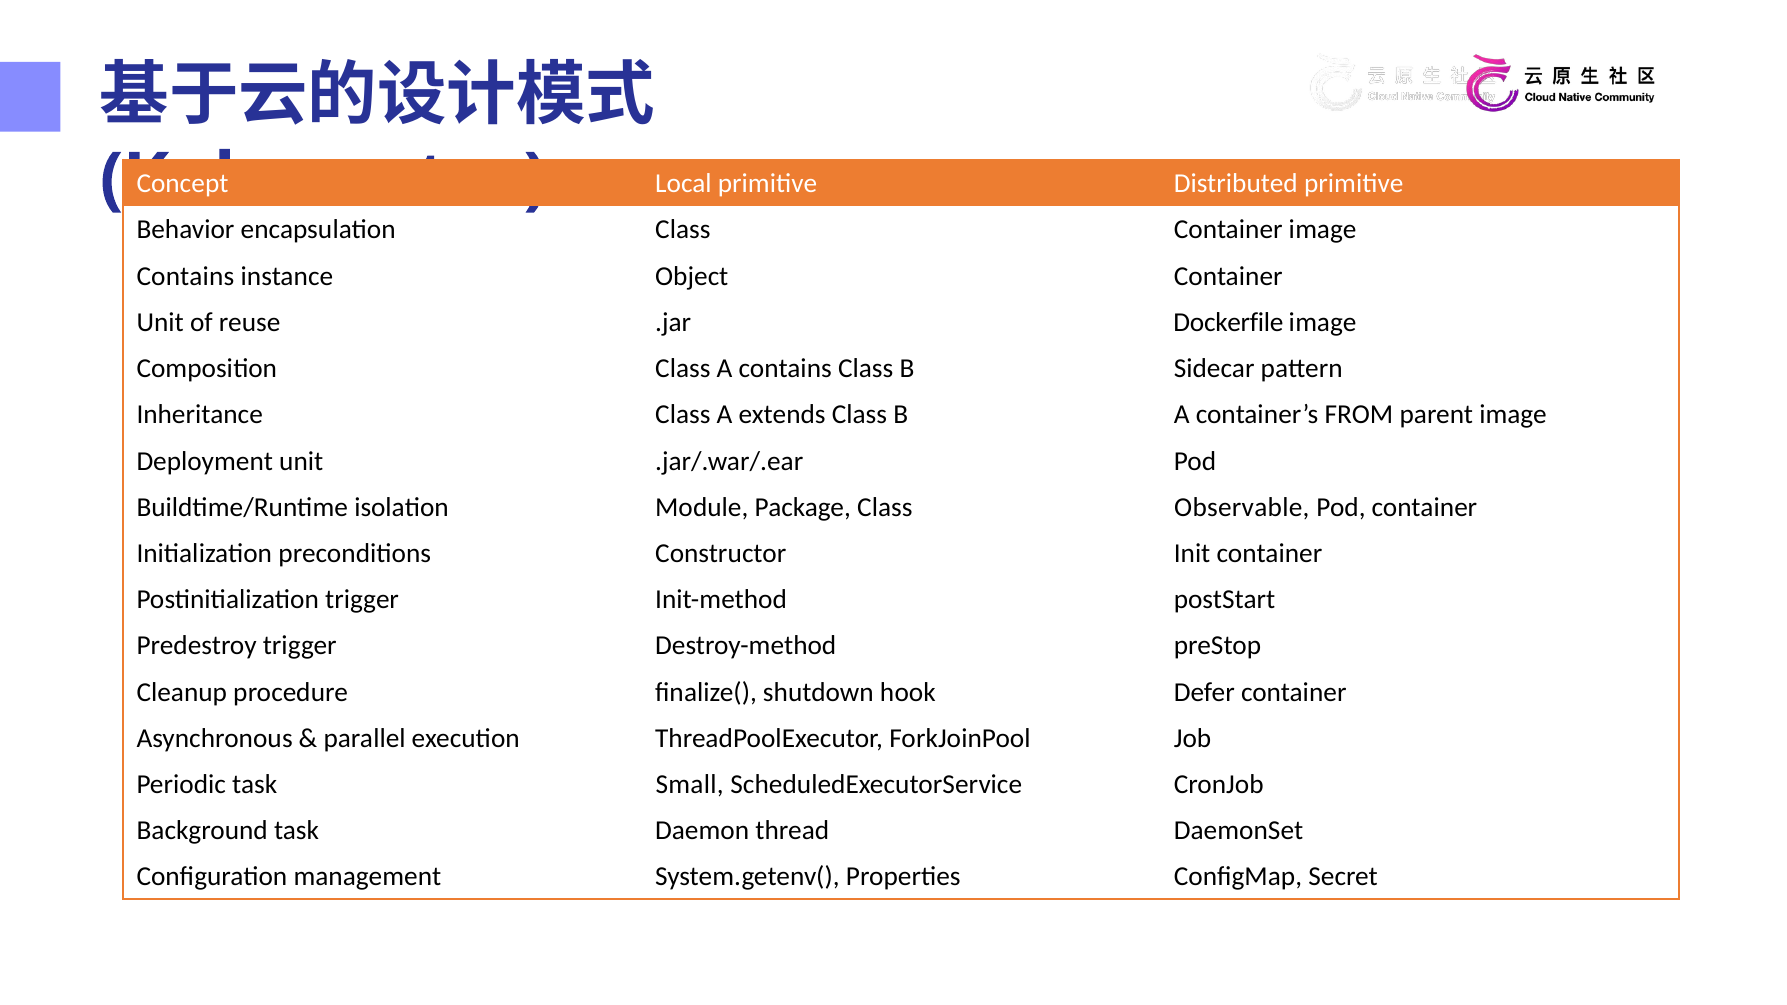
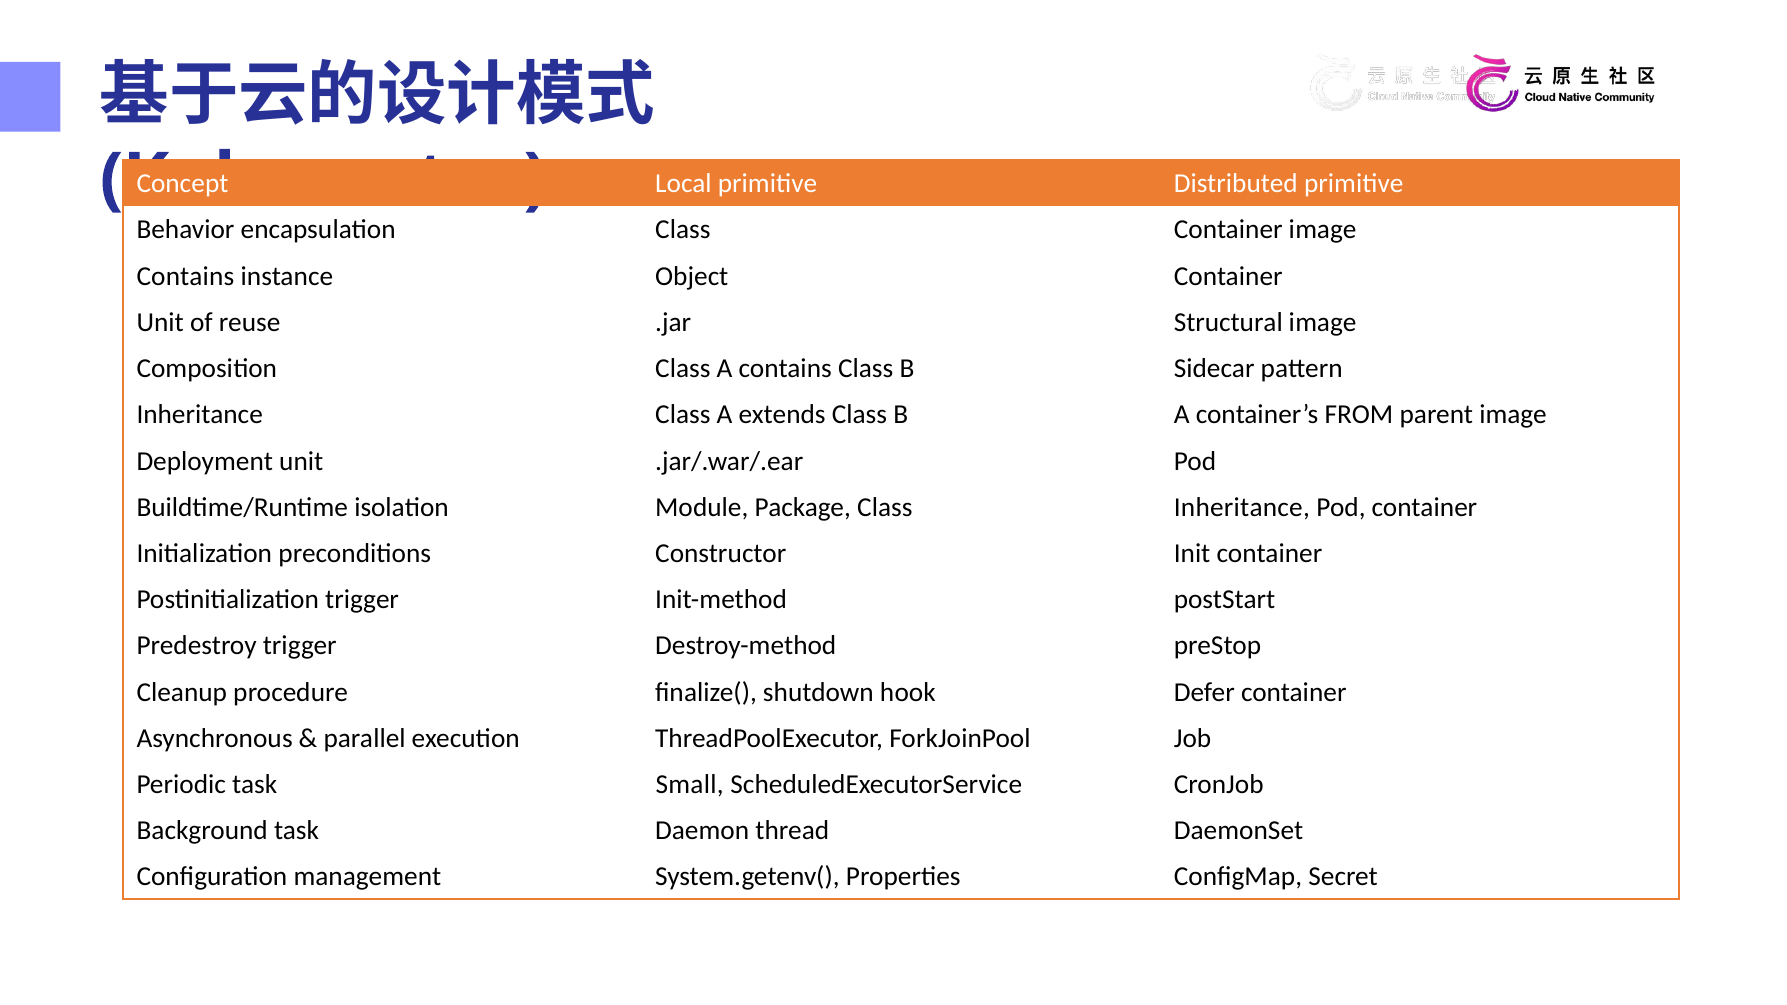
Dockerfile: Dockerfile -> Structural (1228, 322)
Class Observable: Observable -> Inheritance (1242, 507)
